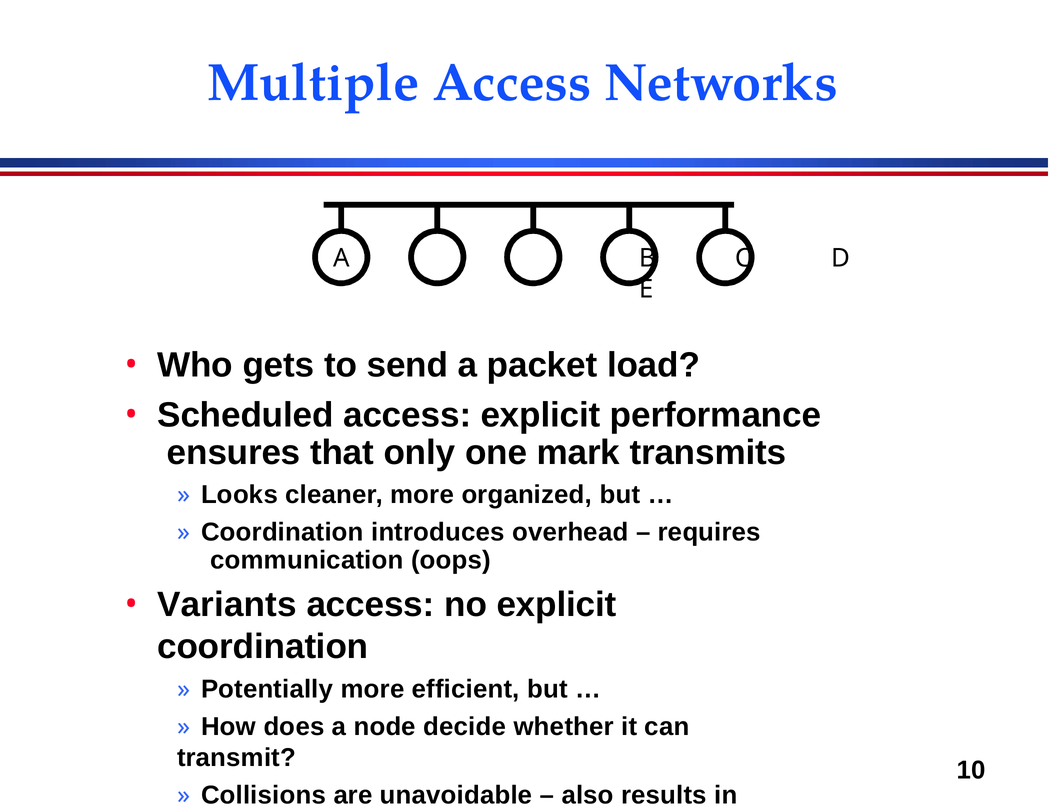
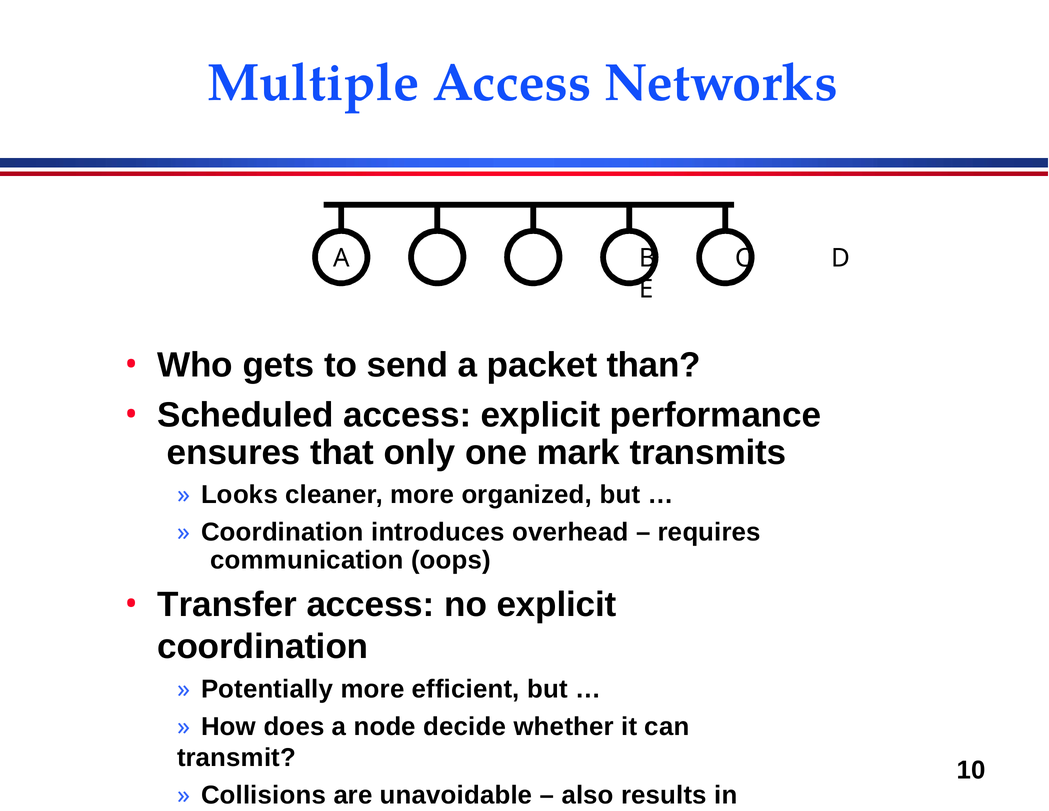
load: load -> than (654, 365)
Variants: Variants -> Transfer (227, 604)
